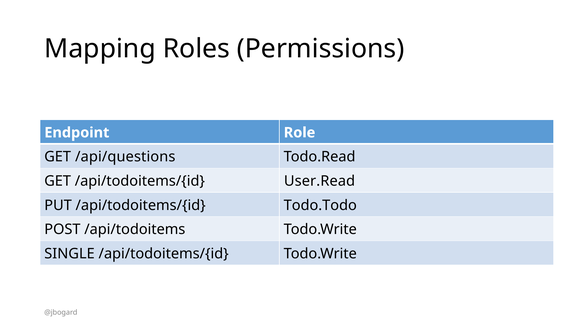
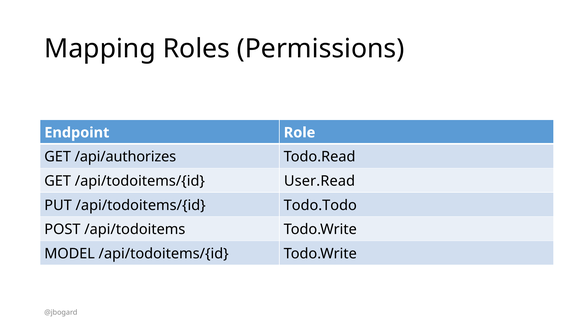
/api/questions: /api/questions -> /api/authorizes (125, 157)
SINGLE: SINGLE -> MODEL (70, 254)
